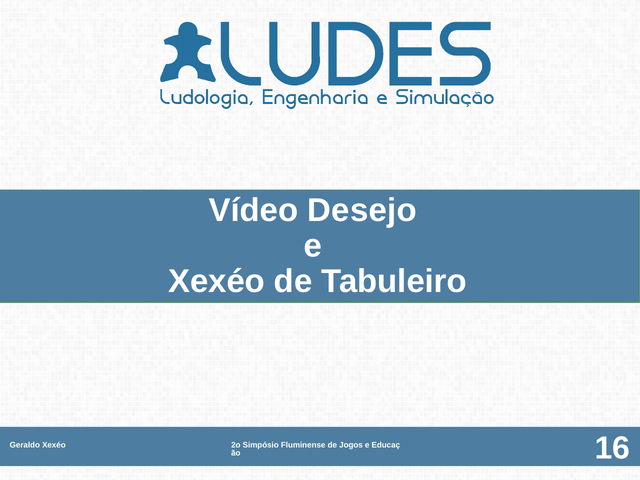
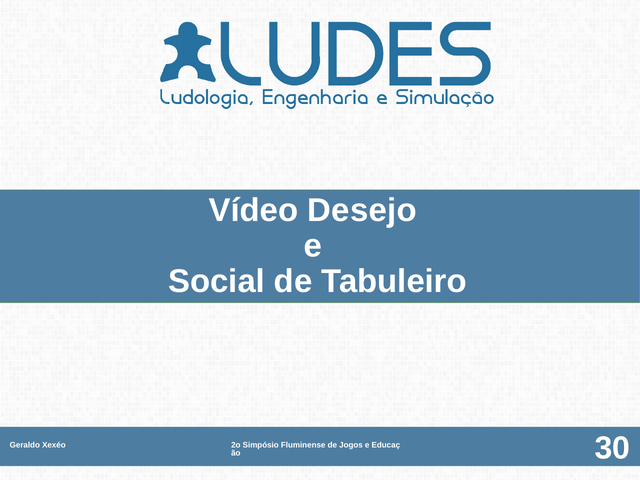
Xexéo: Xexéo -> Social (217, 282)
16: 16 -> 30 (612, 448)
